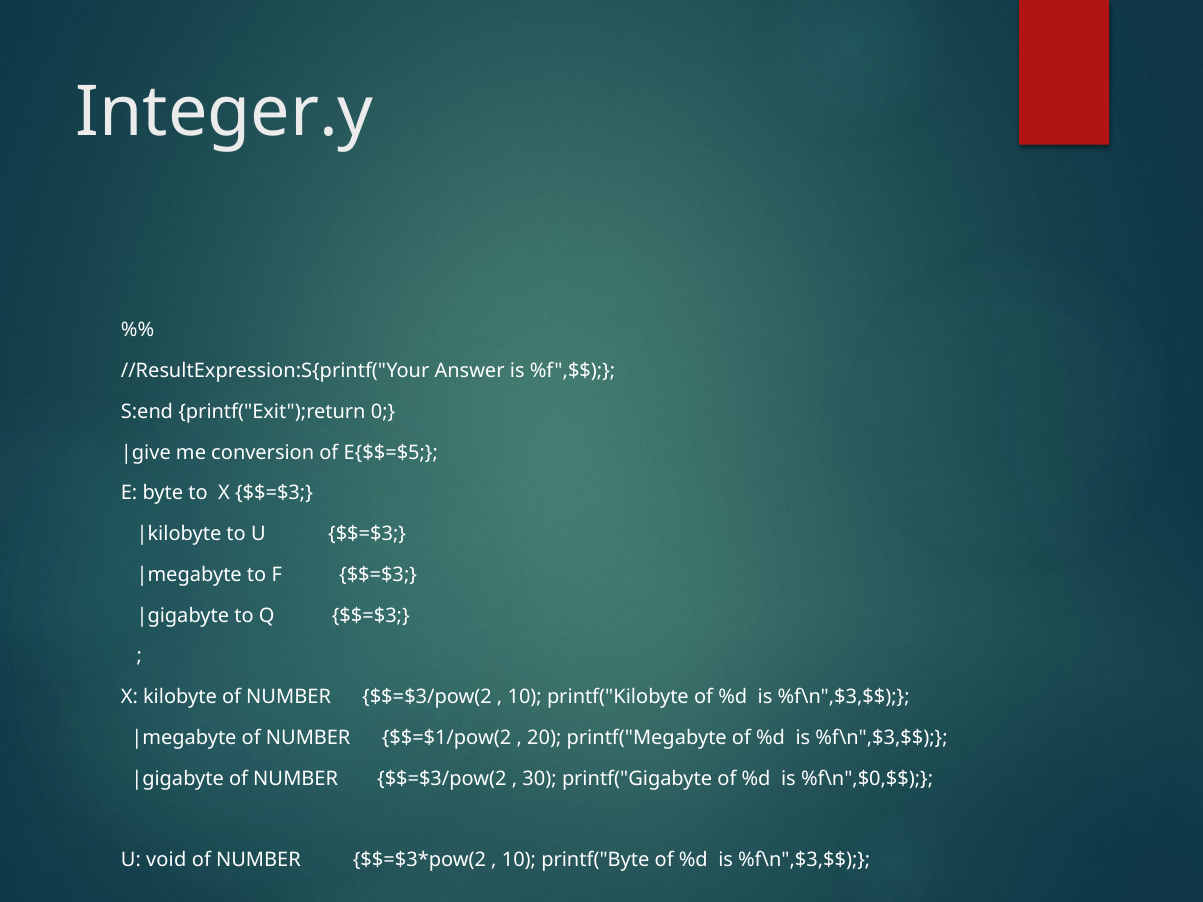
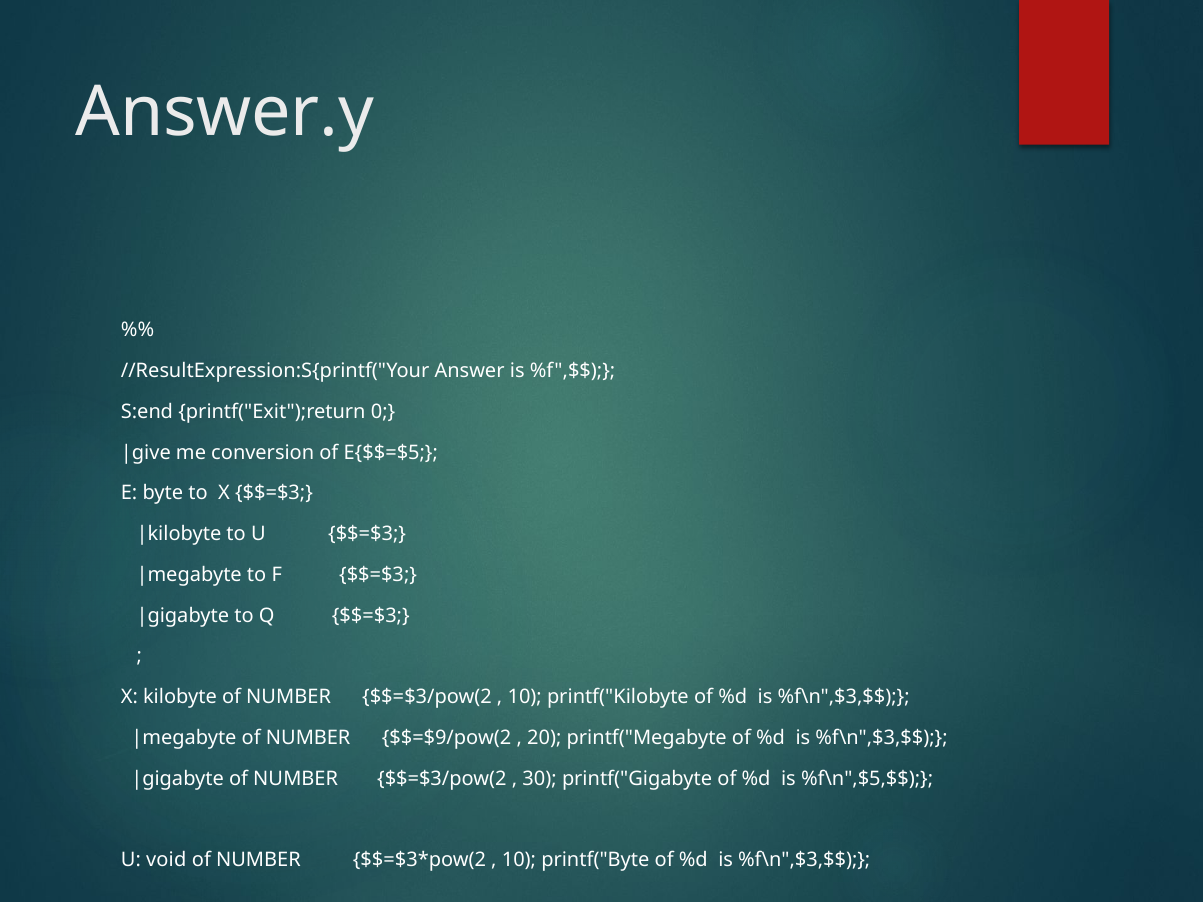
Integer.y: Integer.y -> Answer.y (225, 113)
$$=$1/pow(2: $$=$1/pow(2 -> $$=$9/pow(2 (447, 738)
%f\n",$0,$$: %f\n",$0,$$ -> %f\n",$5,$$ (867, 779)
